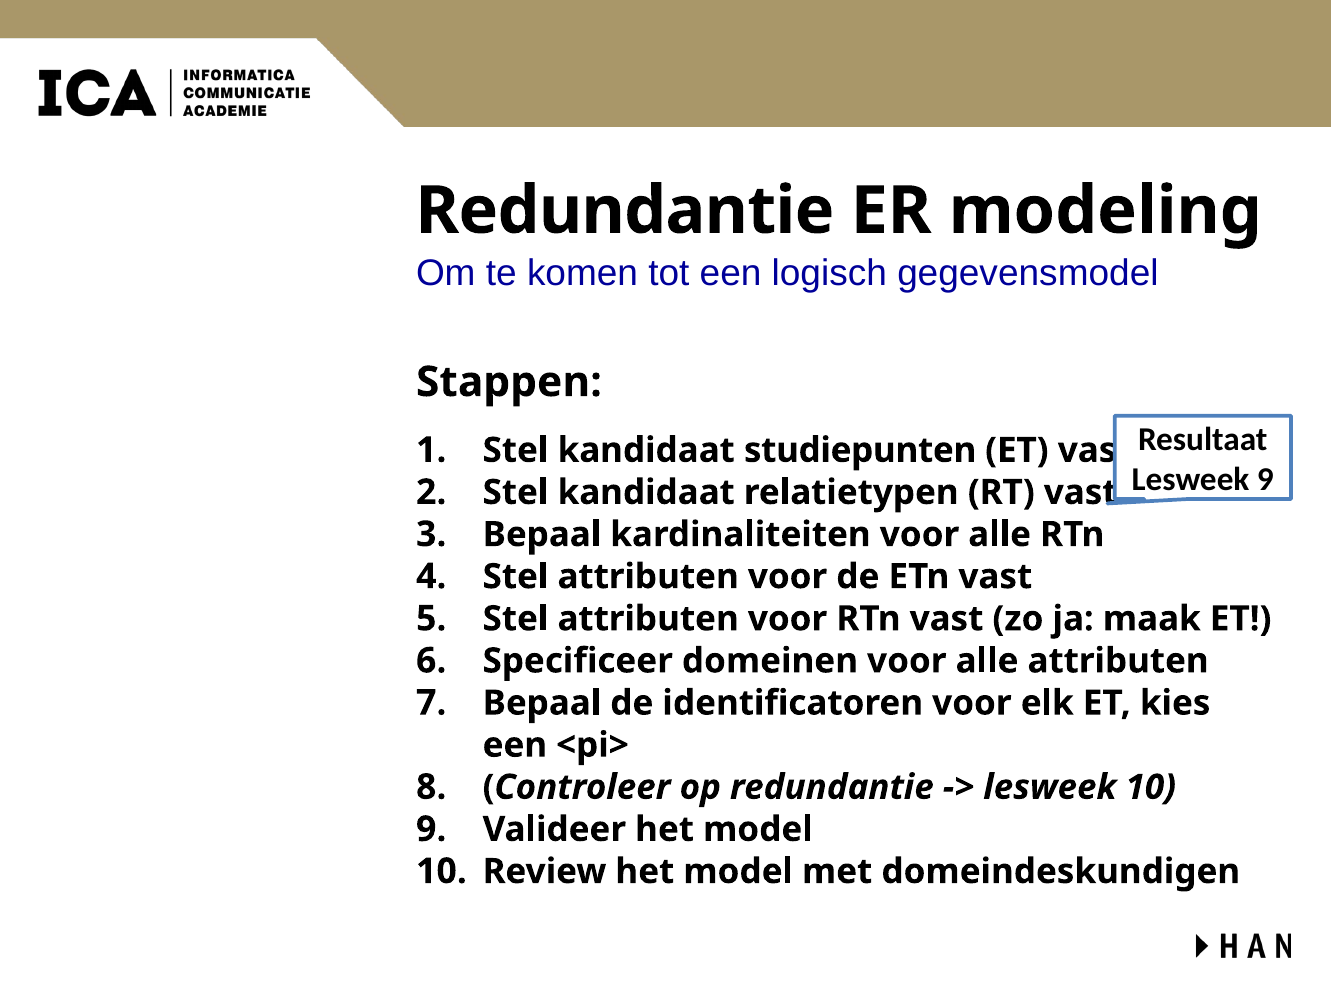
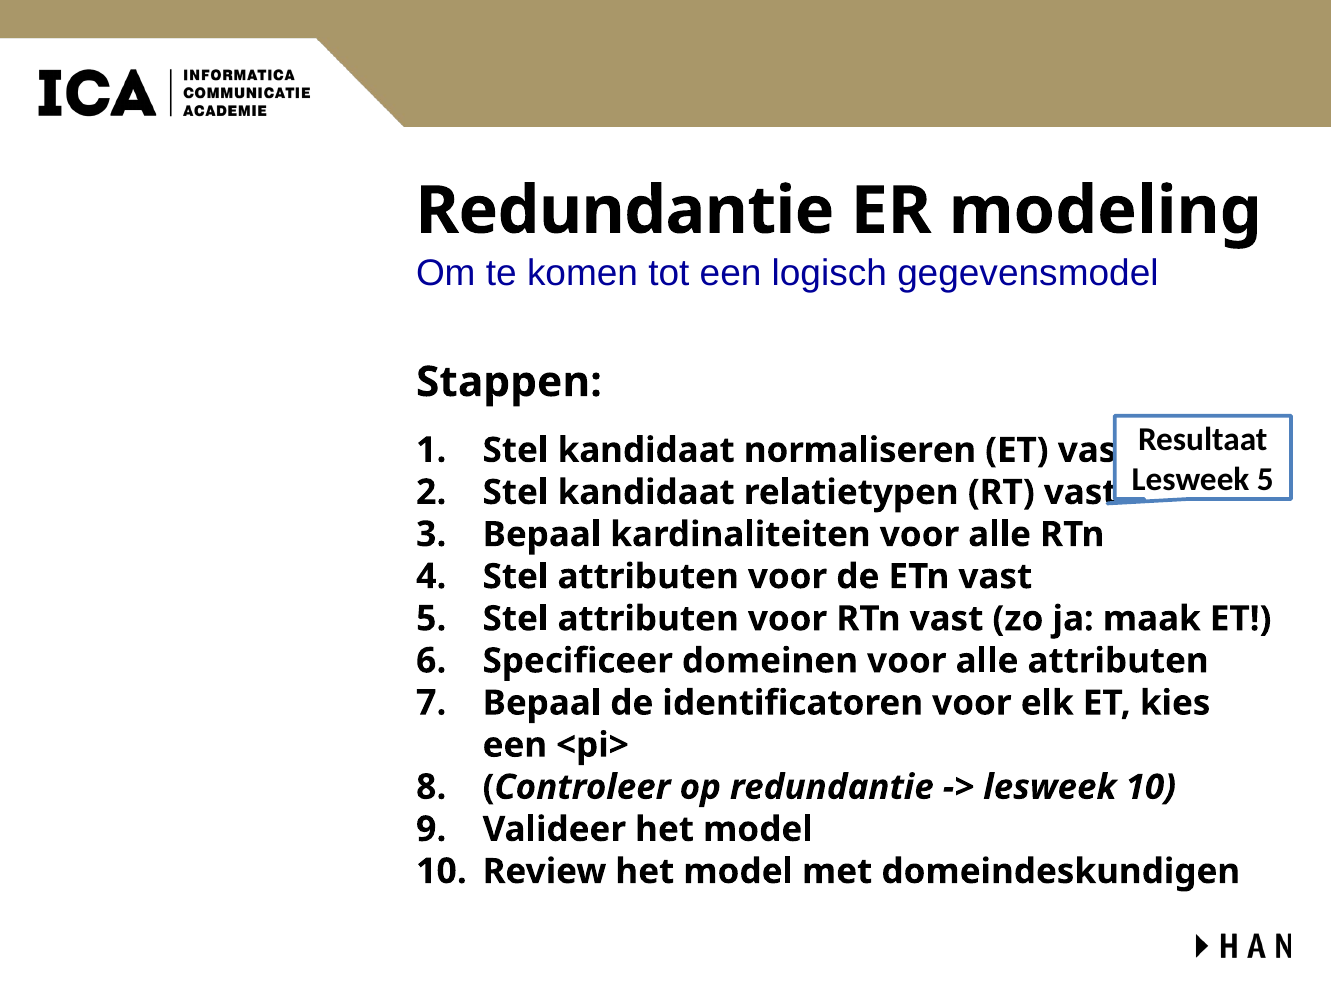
studiepunten: studiepunten -> normaliseren (860, 450)
Lesweek 9: 9 -> 5 (1265, 480)
